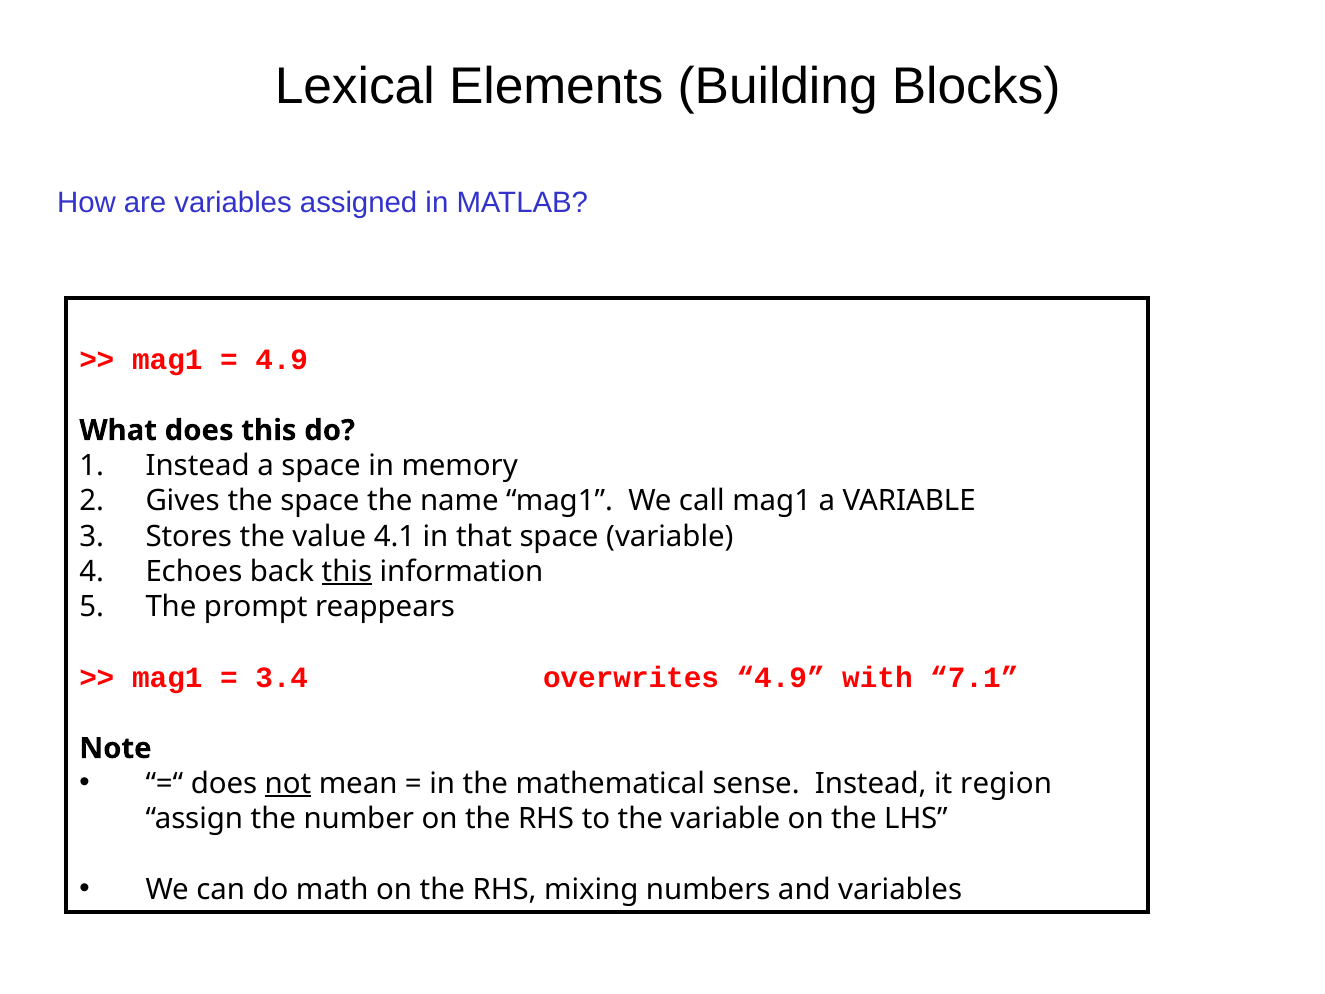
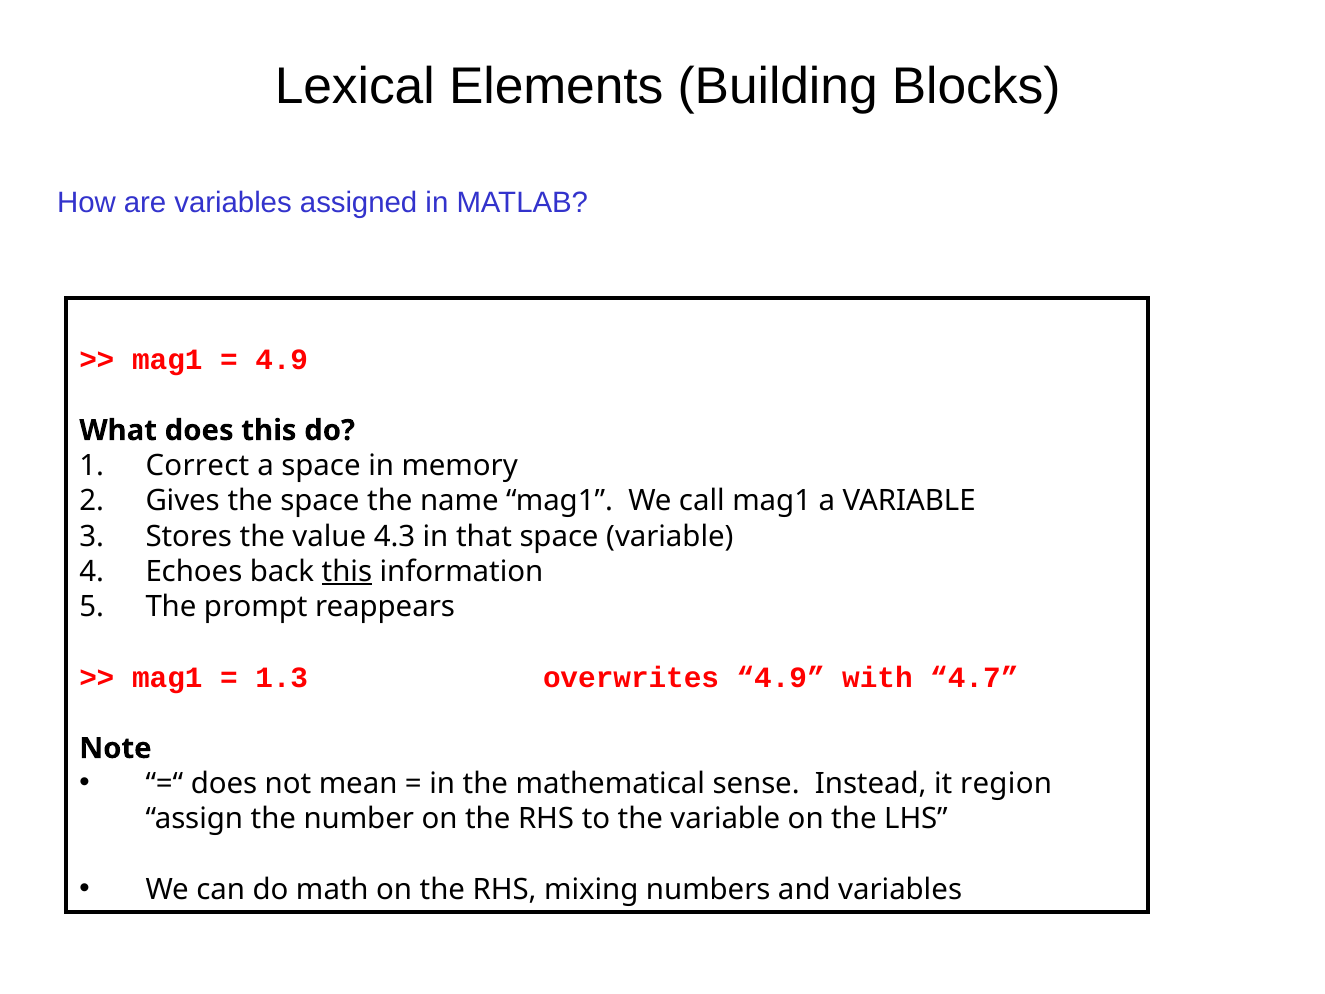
Instead: Instead -> Correct (197, 466)
4.1: 4.1 -> 4.3 (395, 536)
3.4: 3.4 -> 1.3 (282, 678)
7.1: 7.1 -> 4.7 (974, 678)
not underline: present -> none (288, 783)
